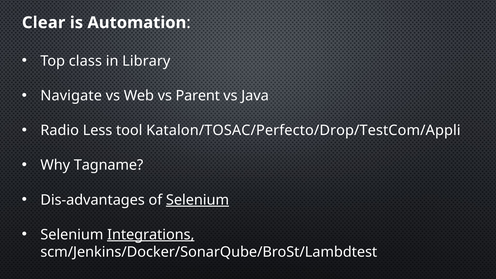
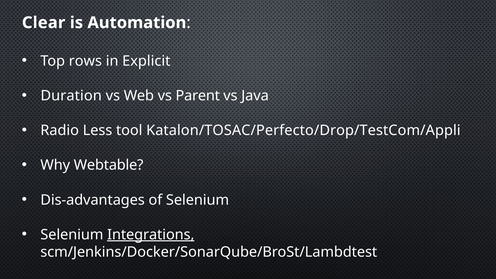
class: class -> rows (85, 61)
Library: Library -> Explicit (146, 61)
Navigate: Navigate -> Duration (71, 96)
Tagname: Tagname -> Webtable (109, 165)
Selenium underline: present -> none (198, 200)
